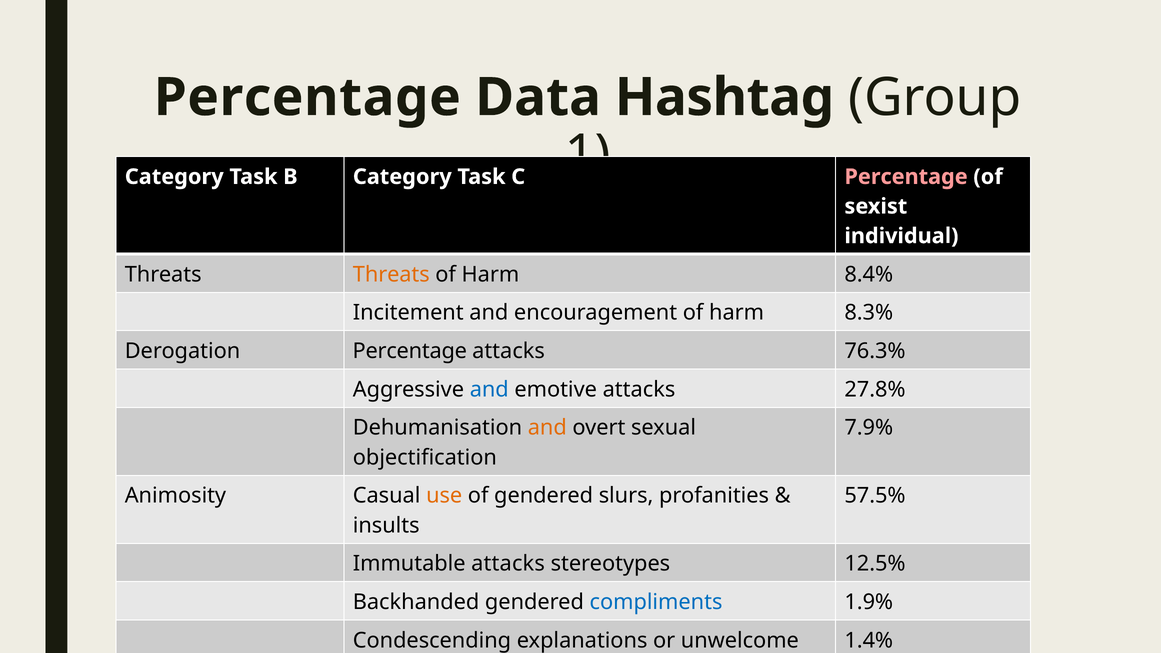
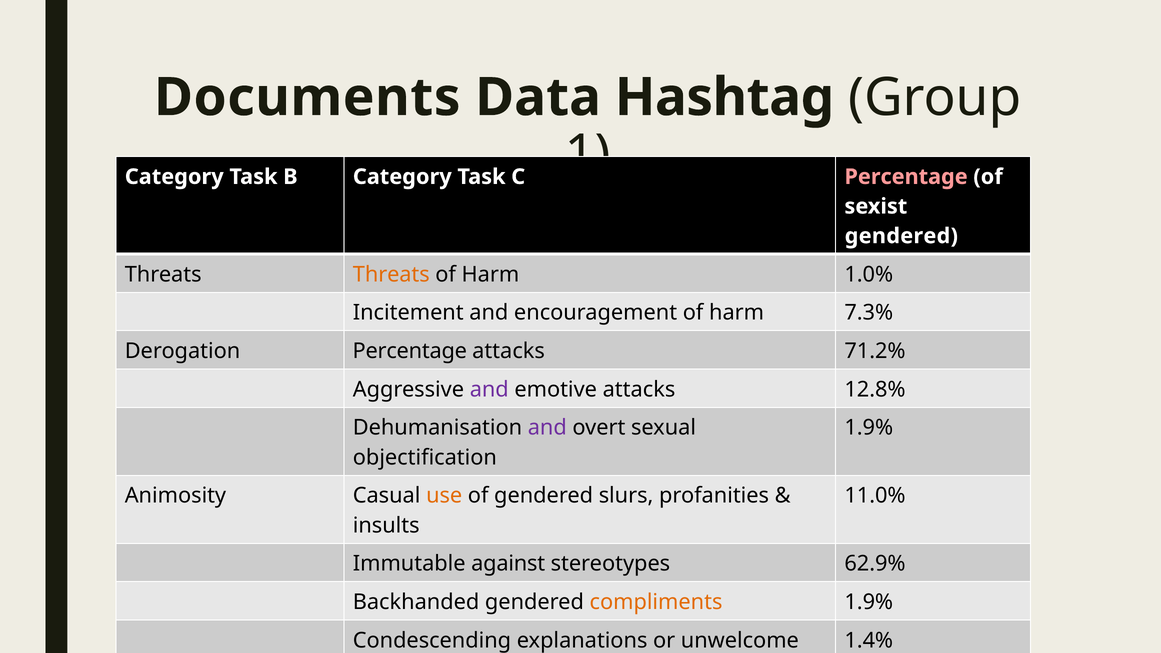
Percentage: Percentage -> Documents (307, 98)
individual: individual -> gendered (901, 236)
8.4%: 8.4% -> 1.0% (869, 274)
8.3%: 8.3% -> 7.3% (869, 313)
76.3%: 76.3% -> 71.2% (875, 351)
and colour: blue -> purple (489, 389)
27.8%: 27.8% -> 12.8% (875, 389)
and colour: orange -> purple (547, 428)
7.9%: 7.9% -> 1.9% (869, 428)
57.5%: 57.5% -> 11.0% (875, 496)
Immutable attacks: attacks -> against (508, 564)
12.5%: 12.5% -> 62.9% (875, 564)
compliments colour: blue -> orange (656, 602)
